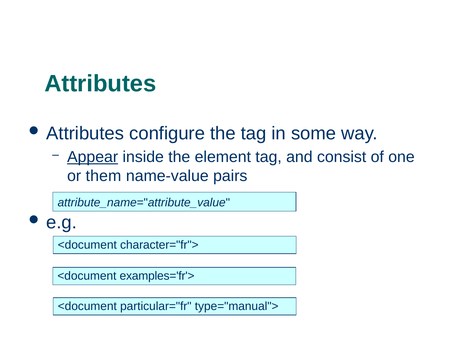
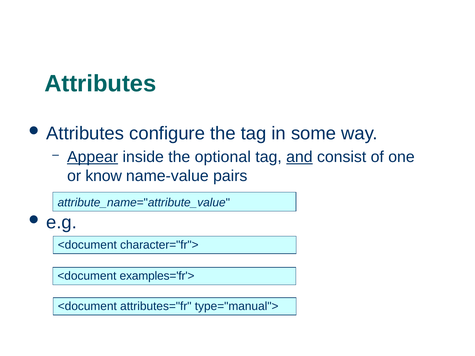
element: element -> optional (223, 157)
and underline: none -> present (299, 157)
them: them -> know (104, 176)
particular="fr: particular="fr -> attributes="fr (156, 306)
